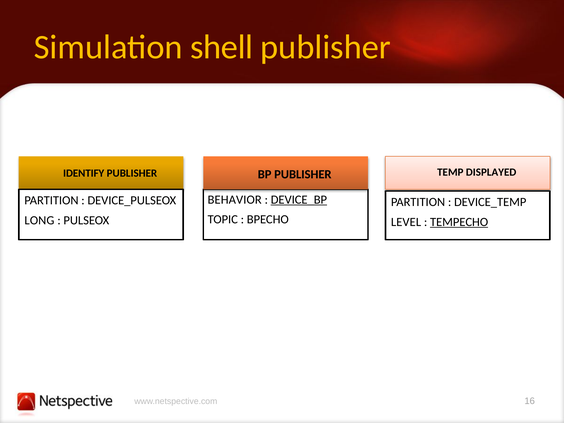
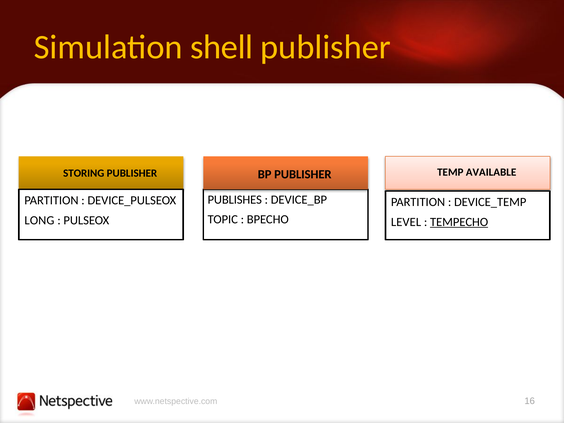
IDENTIFY: IDENTIFY -> STORING (84, 173)
DISPLAYED: DISPLAYED -> AVAILABLE (491, 172)
BEHAVIOR: BEHAVIOR -> PUBLISHES (235, 200)
DEVICE_BP underline: present -> none (299, 200)
